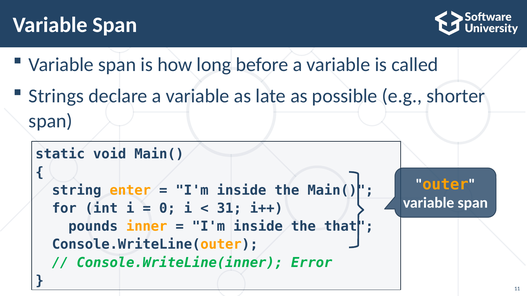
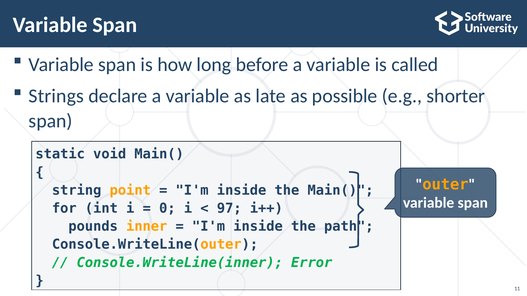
enter: enter -> point (130, 191)
31: 31 -> 97 (229, 209)
that: that -> path (349, 227)
